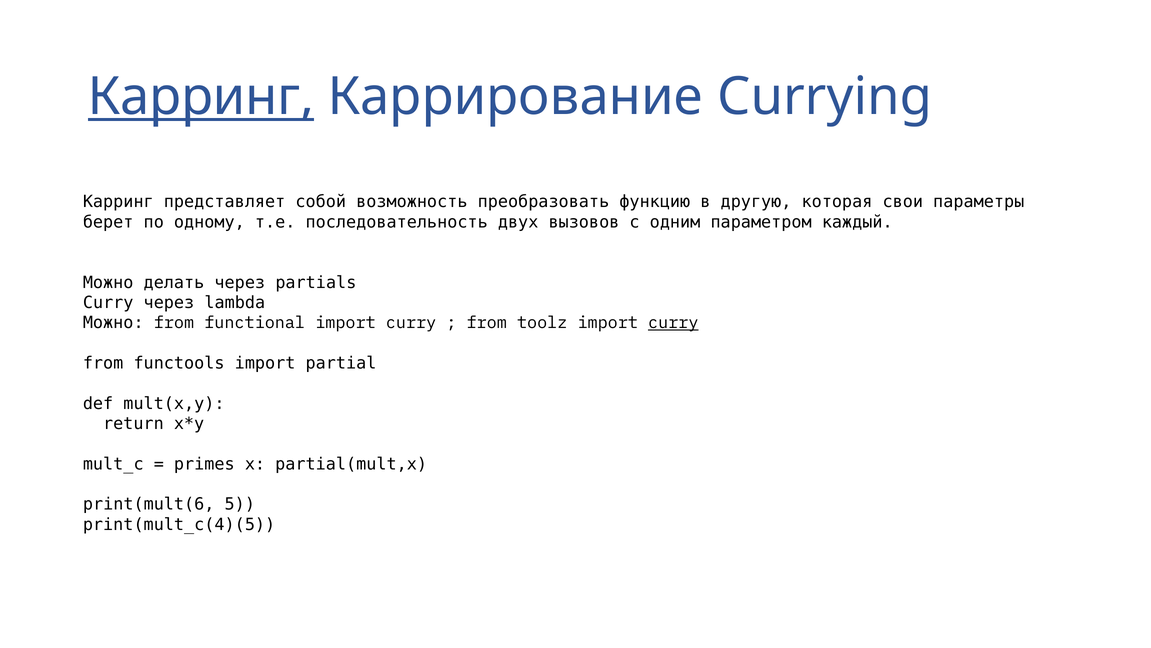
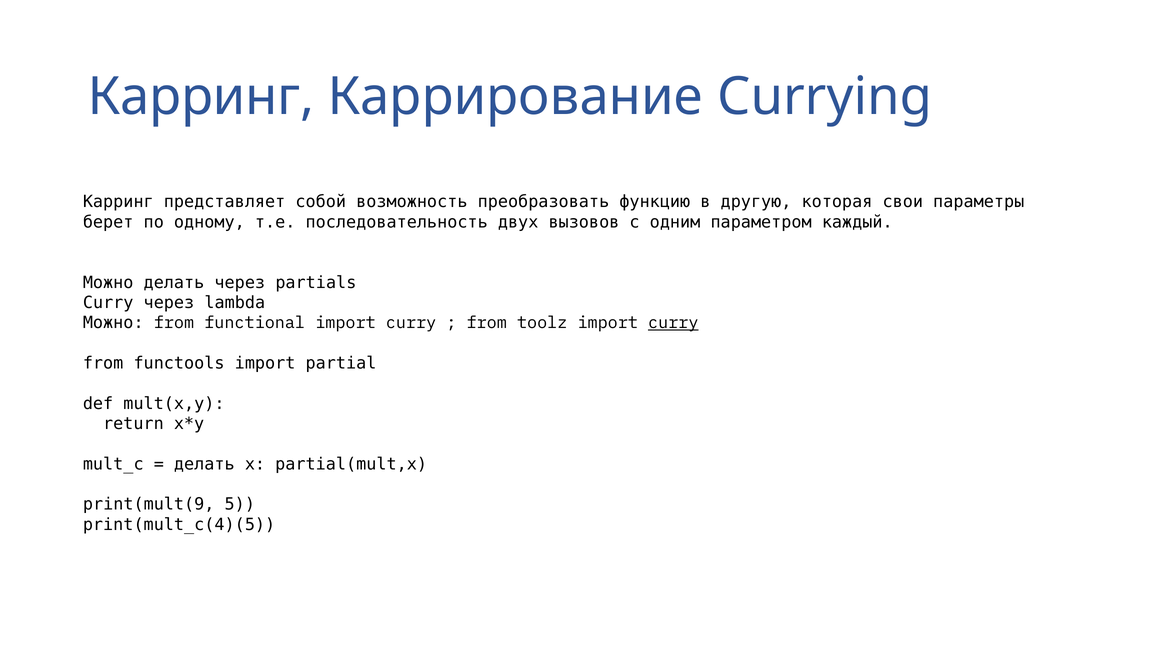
Карринг underline: present -> none (201, 97)
primes: primes -> делать (204, 464)
print(mult(6: print(mult(6 -> print(mult(9 (149, 504)
